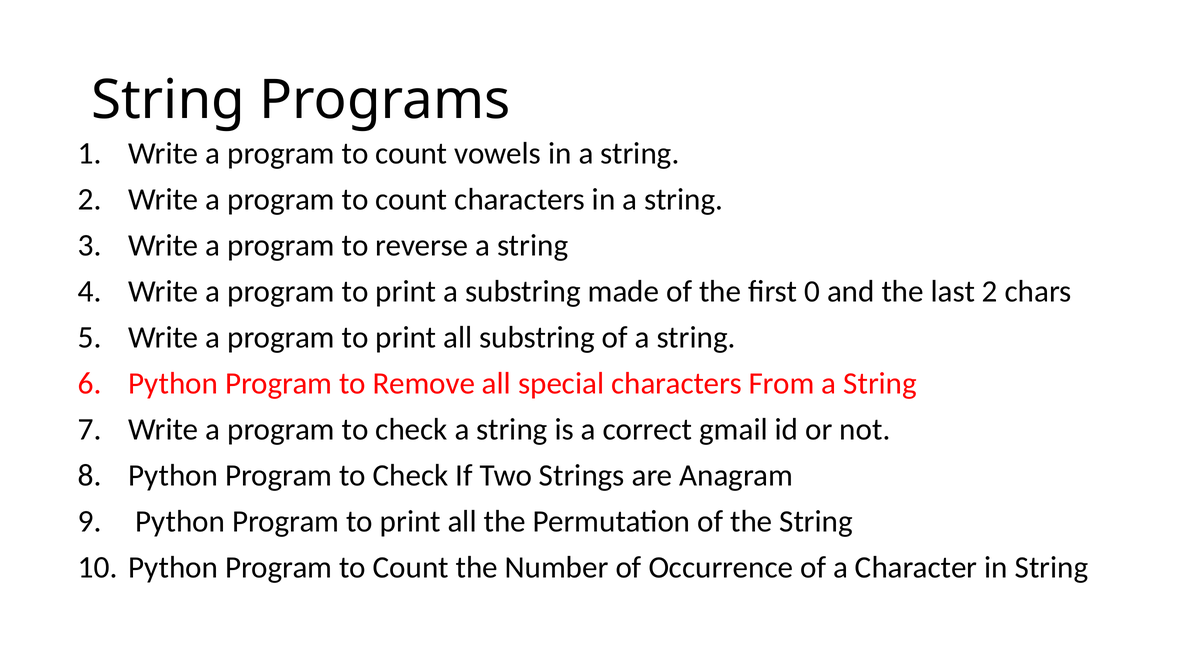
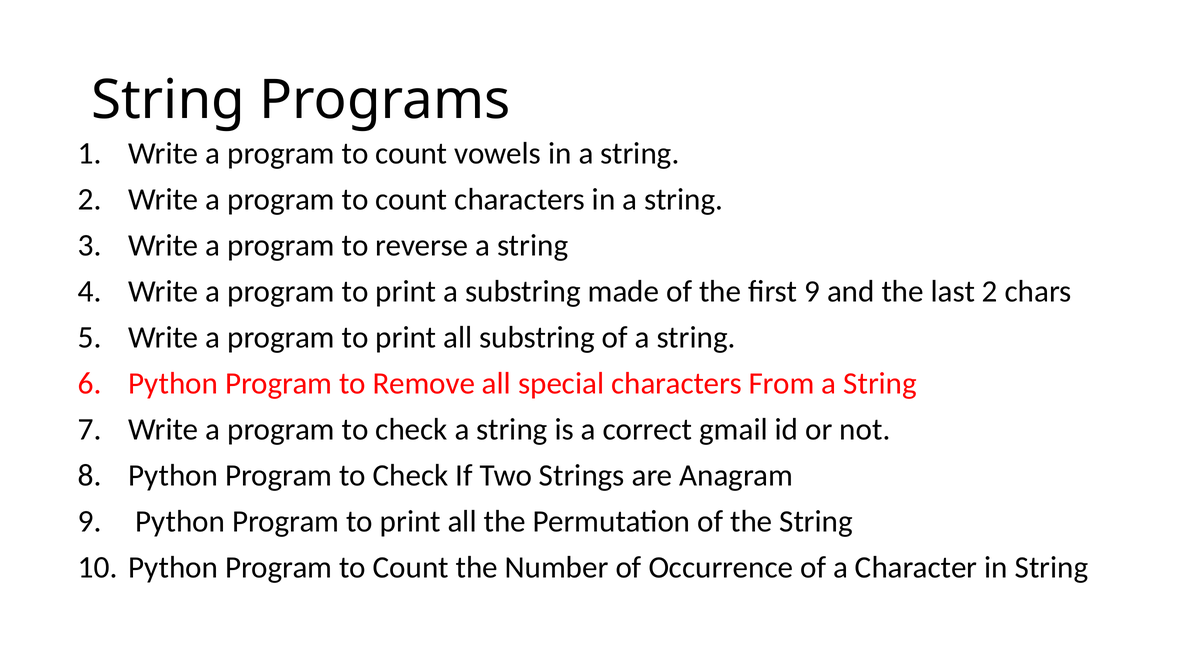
first 0: 0 -> 9 (812, 292)
